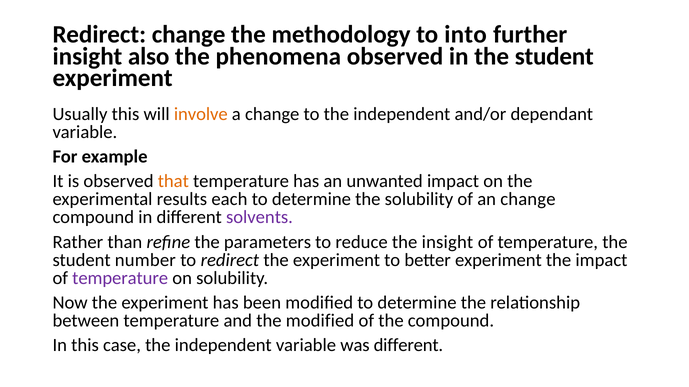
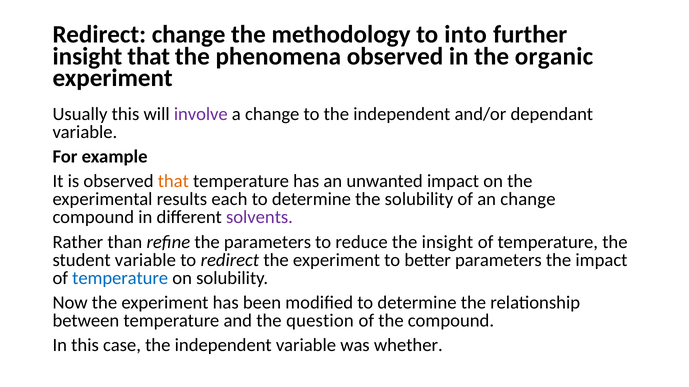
insight also: also -> that (149, 56)
in the student: student -> organic (554, 56)
involve colour: orange -> purple (201, 114)
student number: number -> variable (145, 260)
better experiment: experiment -> parameters (498, 260)
temperature colour: purple -> blue (120, 278)
the modified: modified -> question (320, 321)
was different: different -> whether (408, 346)
